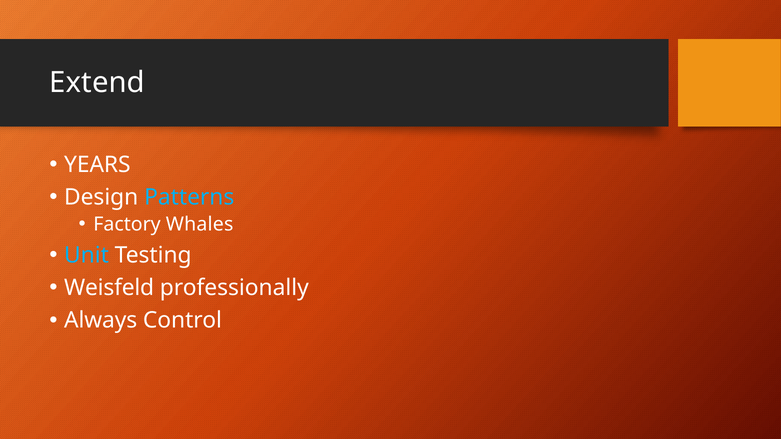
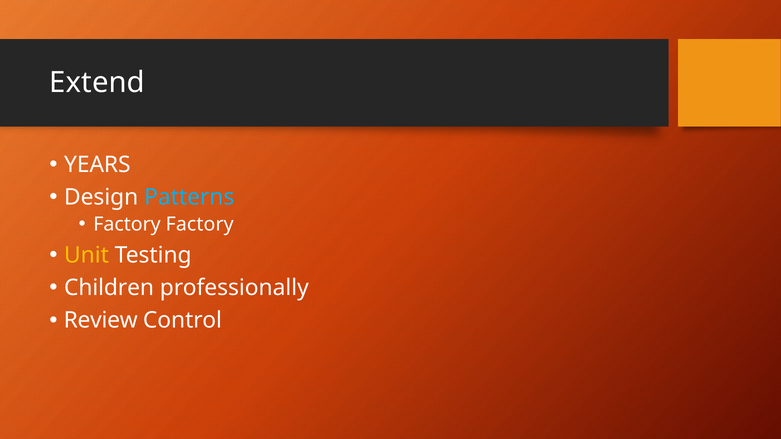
Factory Whales: Whales -> Factory (200, 224)
Unit colour: light blue -> yellow (86, 255)
Weisfeld: Weisfeld -> Children (109, 288)
Always: Always -> Review (101, 321)
